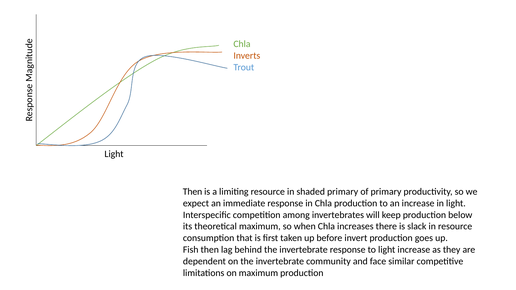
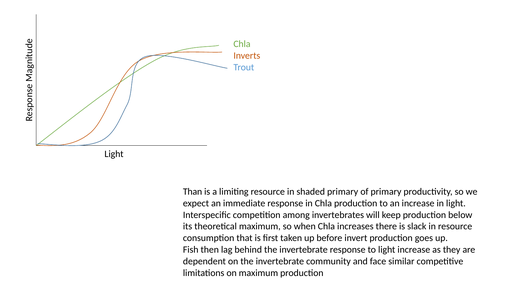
Then: Then -> Than (193, 192)
